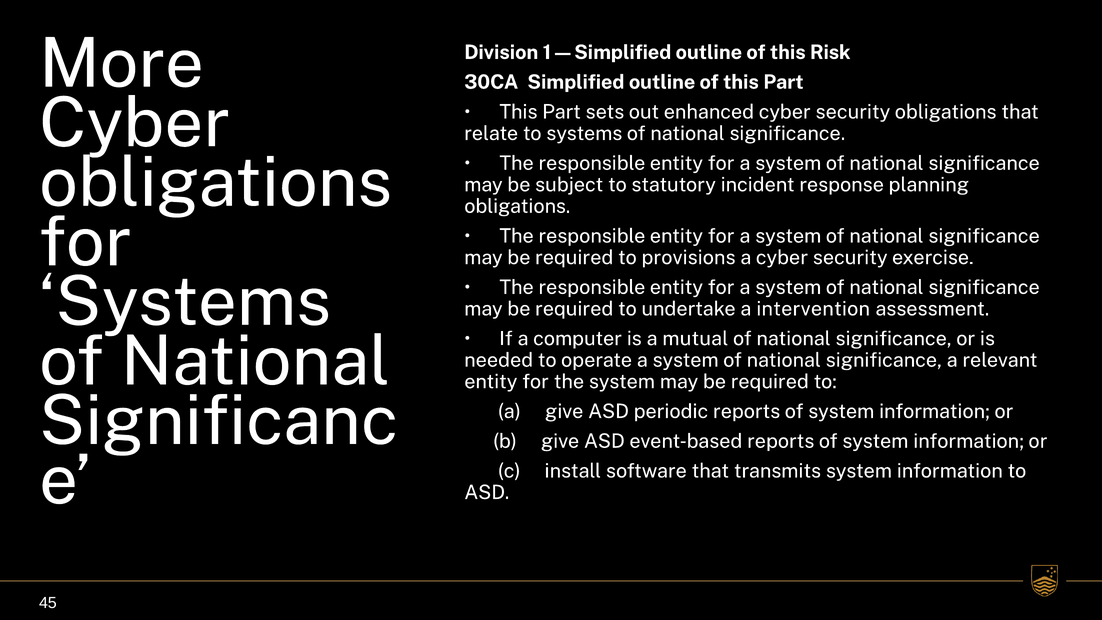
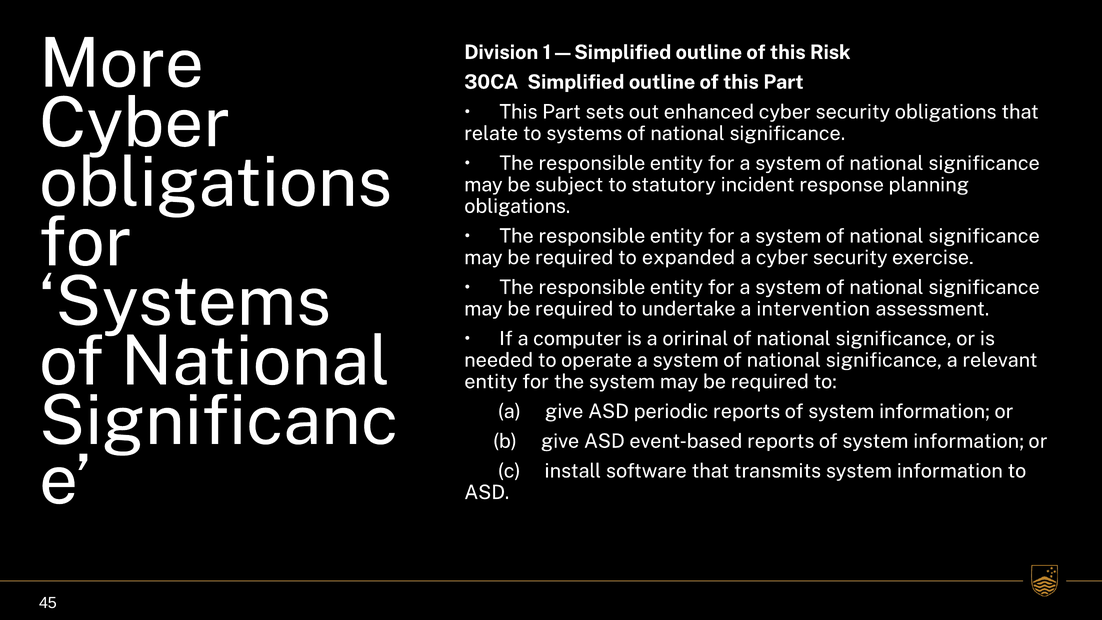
provisions: provisions -> expanded (688, 258)
mutual: mutual -> oririnal (695, 339)
